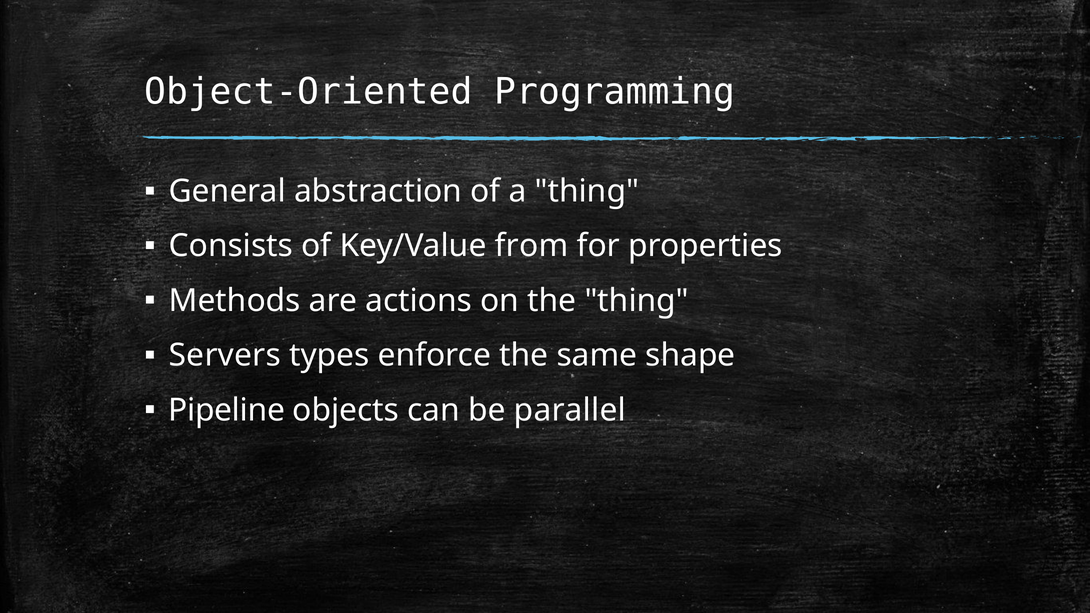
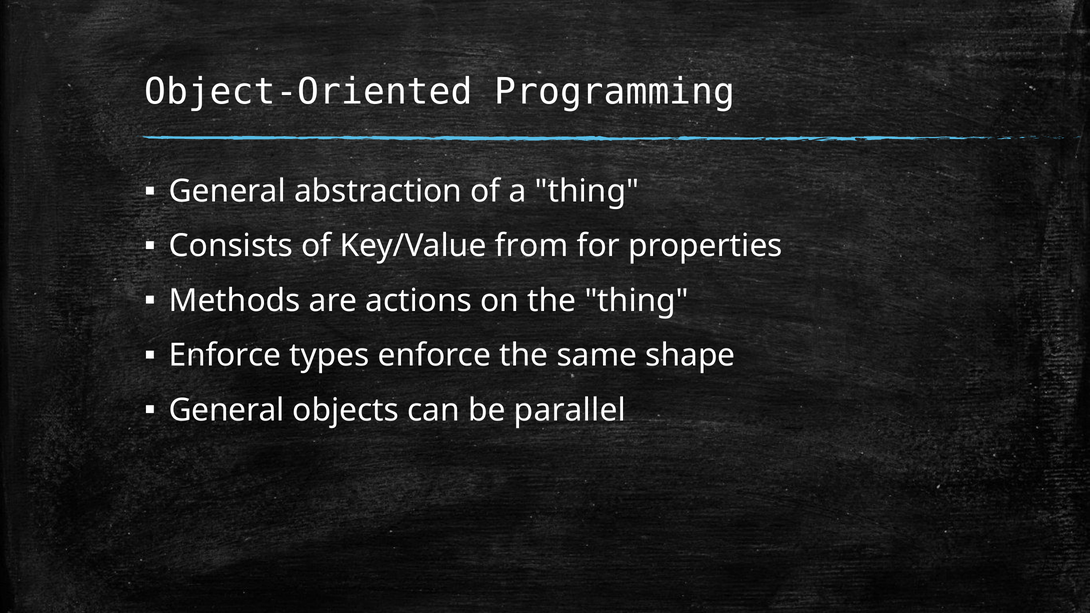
Servers: Servers -> Enforce (225, 356)
Pipeline: Pipeline -> General (227, 410)
